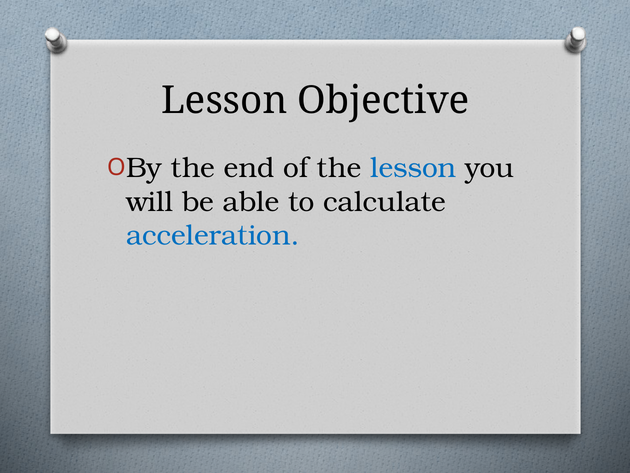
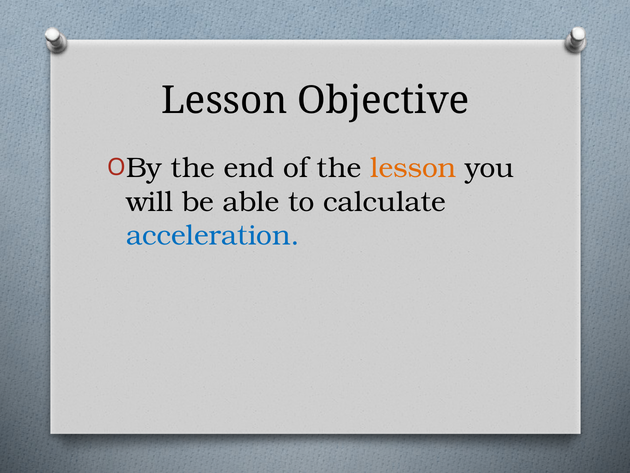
lesson colour: blue -> orange (413, 168)
